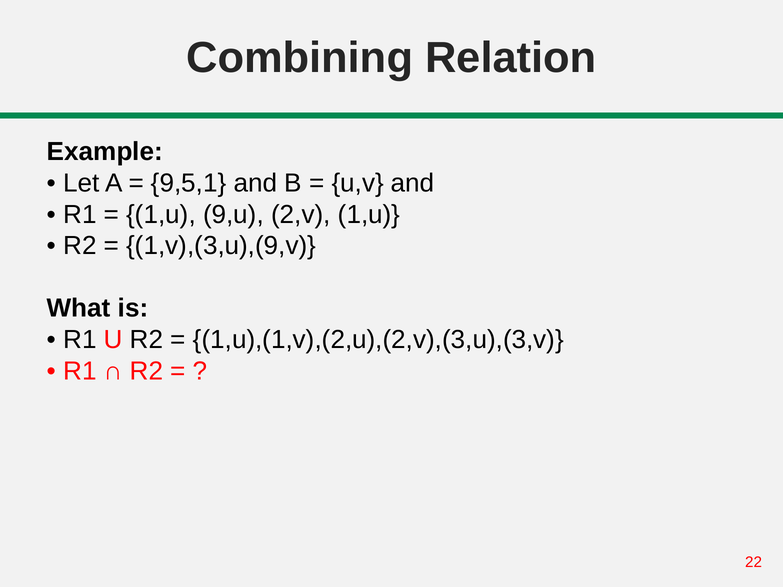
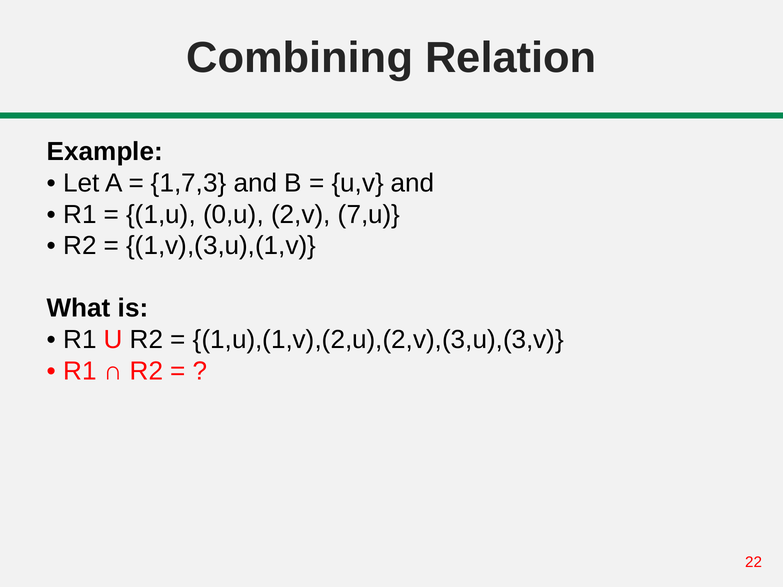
9,5,1: 9,5,1 -> 1,7,3 (189, 183)
9,u: 9,u -> 0,u (233, 215)
2,v 1,u: 1,u -> 7,u (369, 215)
1,v),(3,u),(9,v: 1,v),(3,u),(9,v -> 1,v),(3,u),(1,v (221, 246)
